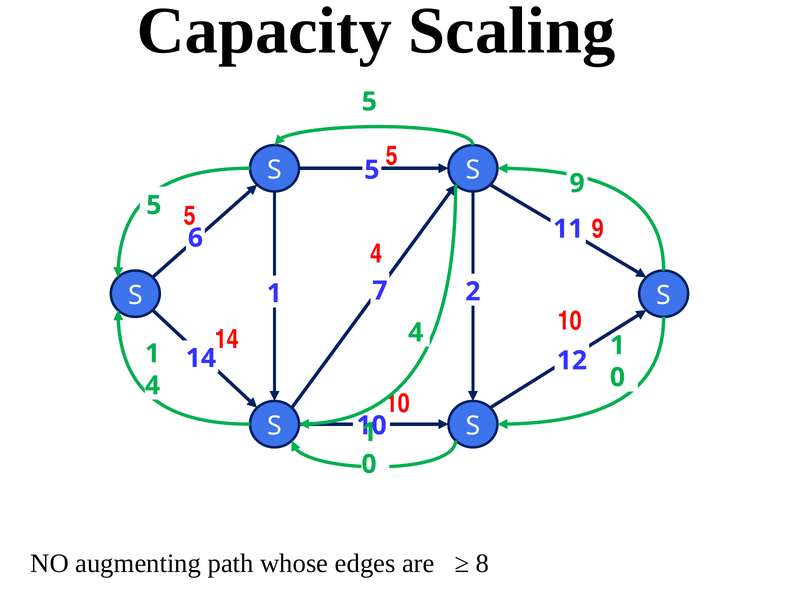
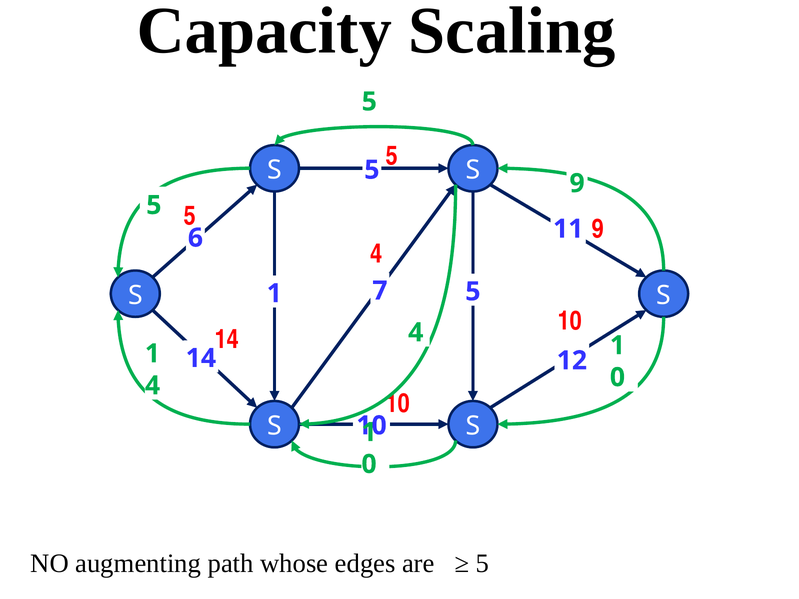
1 2: 2 -> 5 (473, 292)
8: 8 -> 5 (482, 564)
